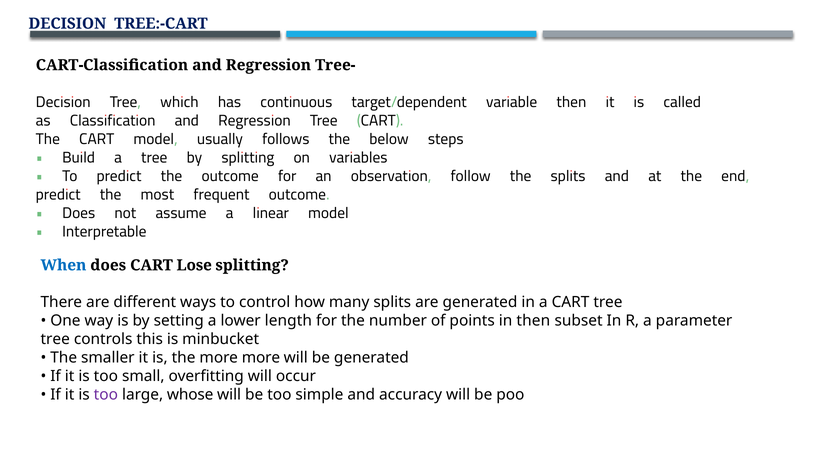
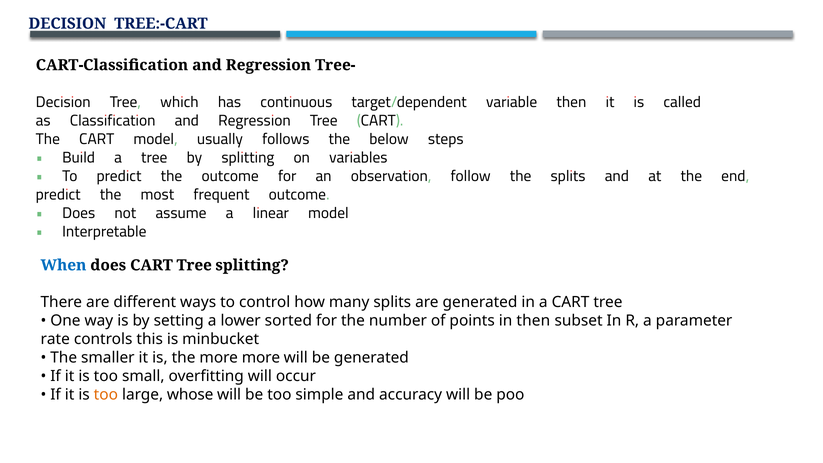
does CART Lose: Lose -> Tree (194, 265)
length: length -> sorted (288, 321)
tree: tree -> rate (55, 339)
too colour: purple -> orange (106, 395)
